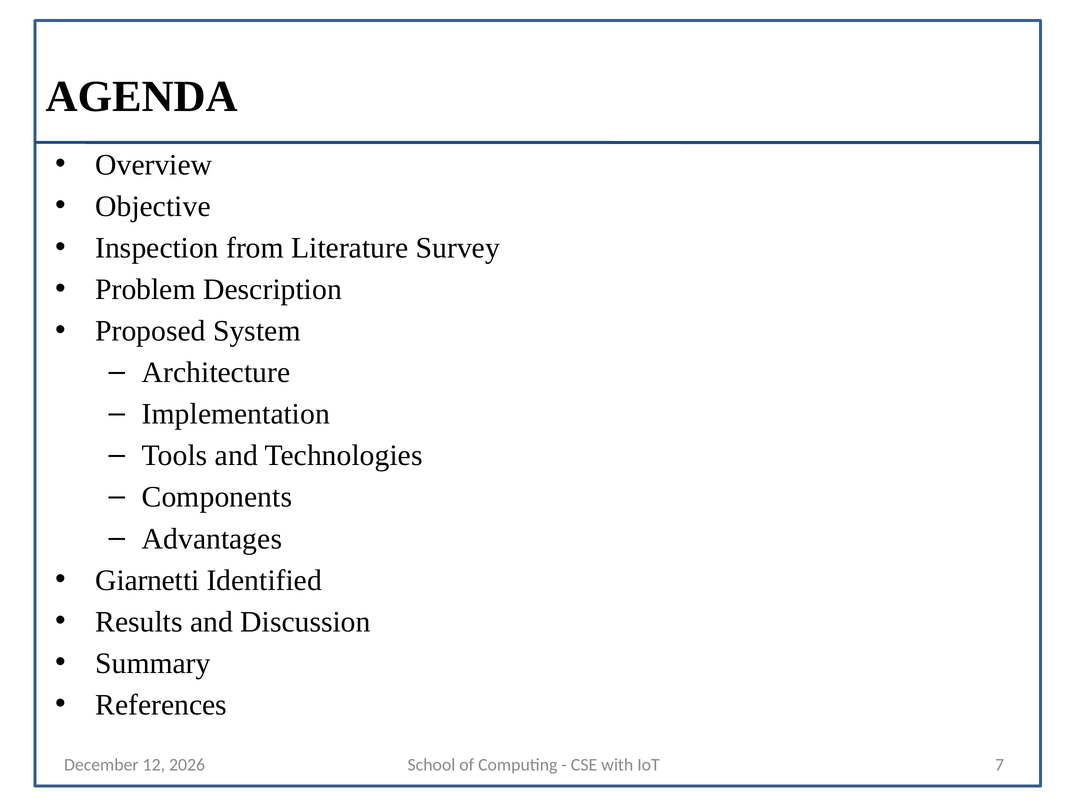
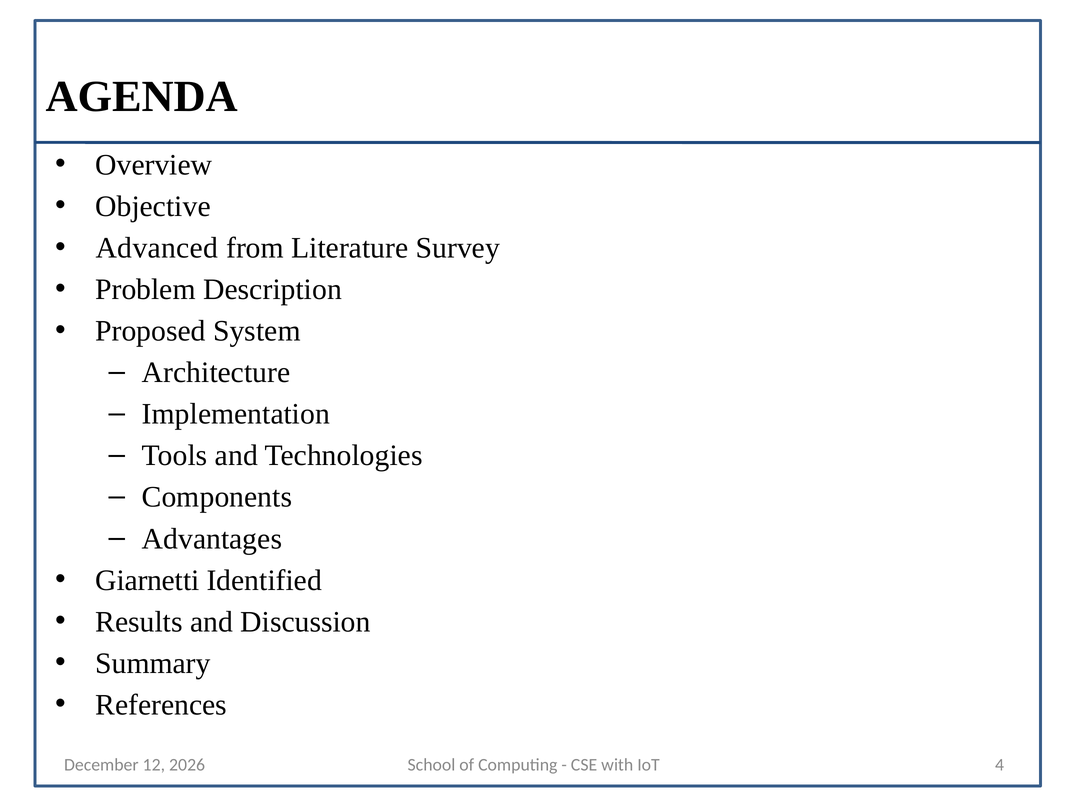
Inspection: Inspection -> Advanced (157, 248)
7: 7 -> 4 (1000, 765)
